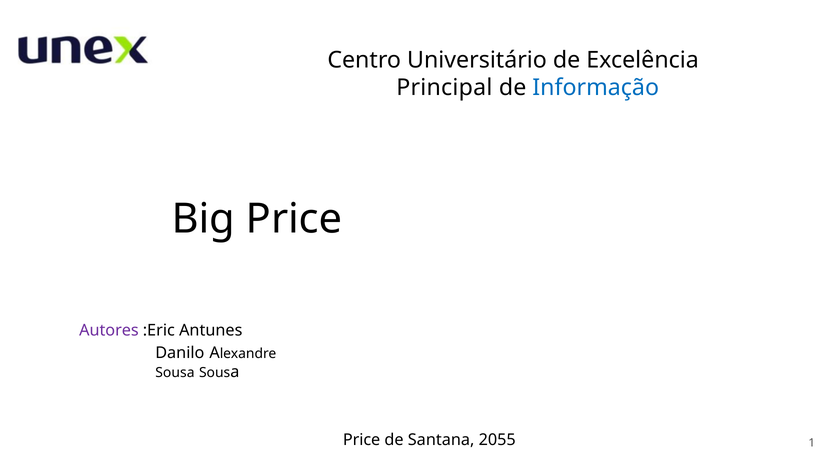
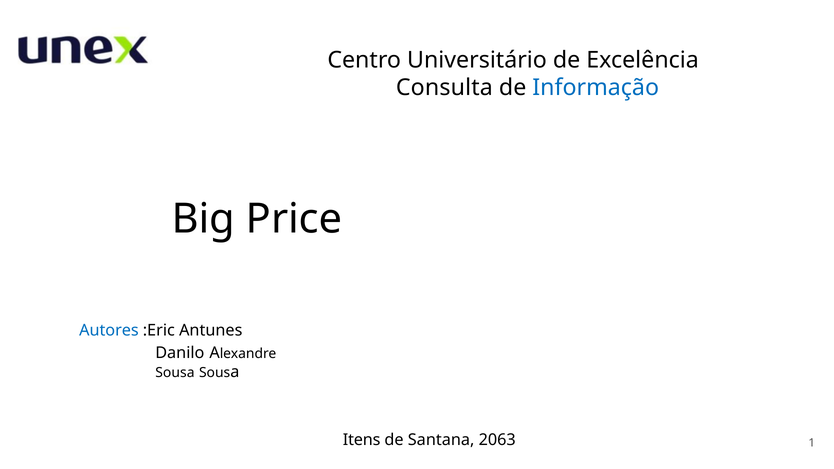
Principal: Principal -> Consulta (444, 88)
Autores colour: purple -> blue (109, 331)
Price: Price -> Itens (362, 440)
2055: 2055 -> 2063 (497, 440)
